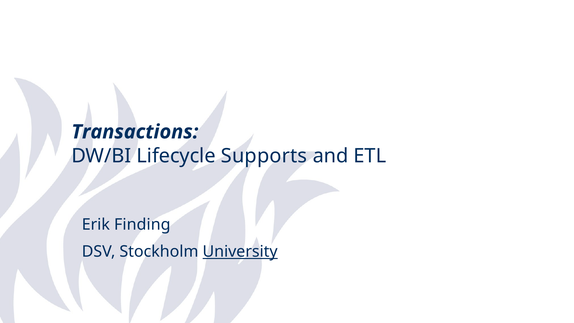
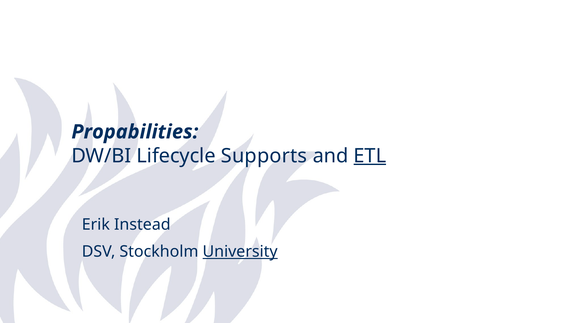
Transactions: Transactions -> Propabilities (135, 132)
ETL underline: none -> present (370, 156)
Finding: Finding -> Instead (142, 225)
